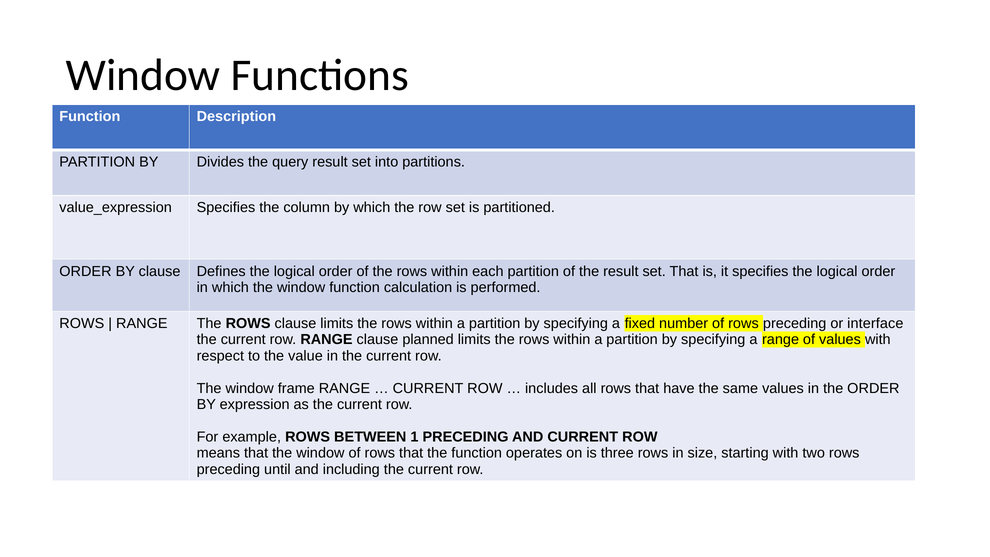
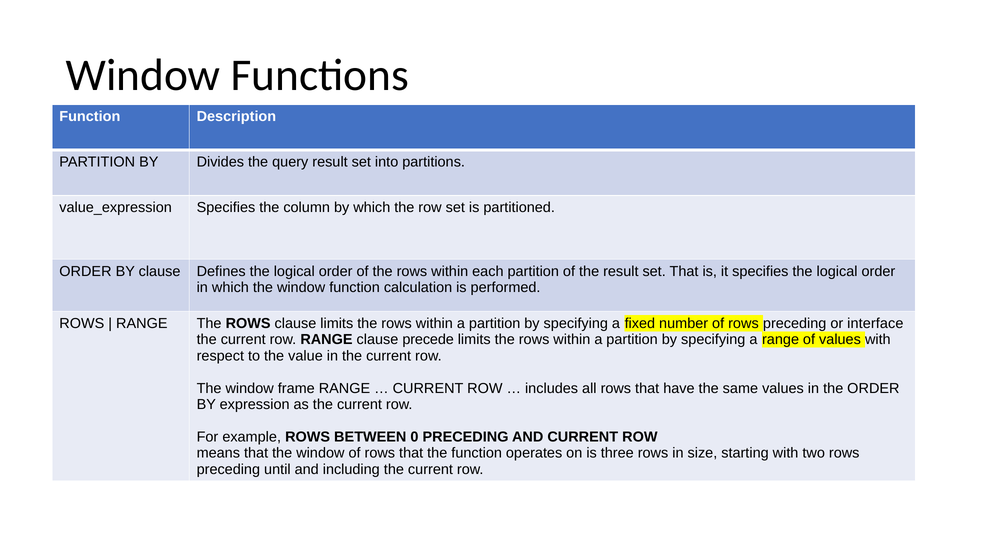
planned: planned -> precede (428, 340)
1: 1 -> 0 (414, 437)
